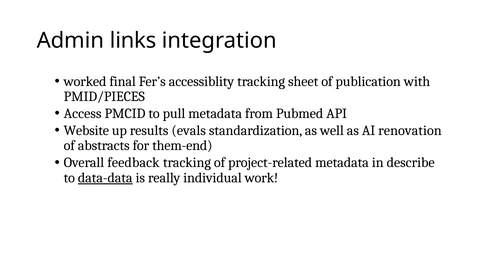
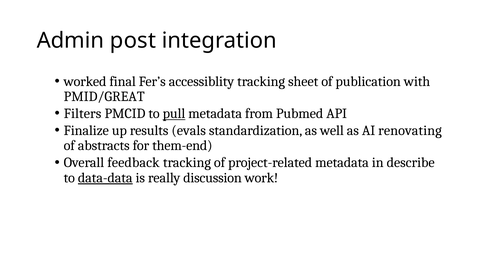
links: links -> post (133, 40)
PMID/PIECES: PMID/PIECES -> PMID/GREAT (104, 96)
Access: Access -> Filters (83, 113)
pull underline: none -> present (174, 113)
Website: Website -> Finalize (86, 130)
renovation: renovation -> renovating (410, 130)
individual: individual -> discussion (213, 178)
